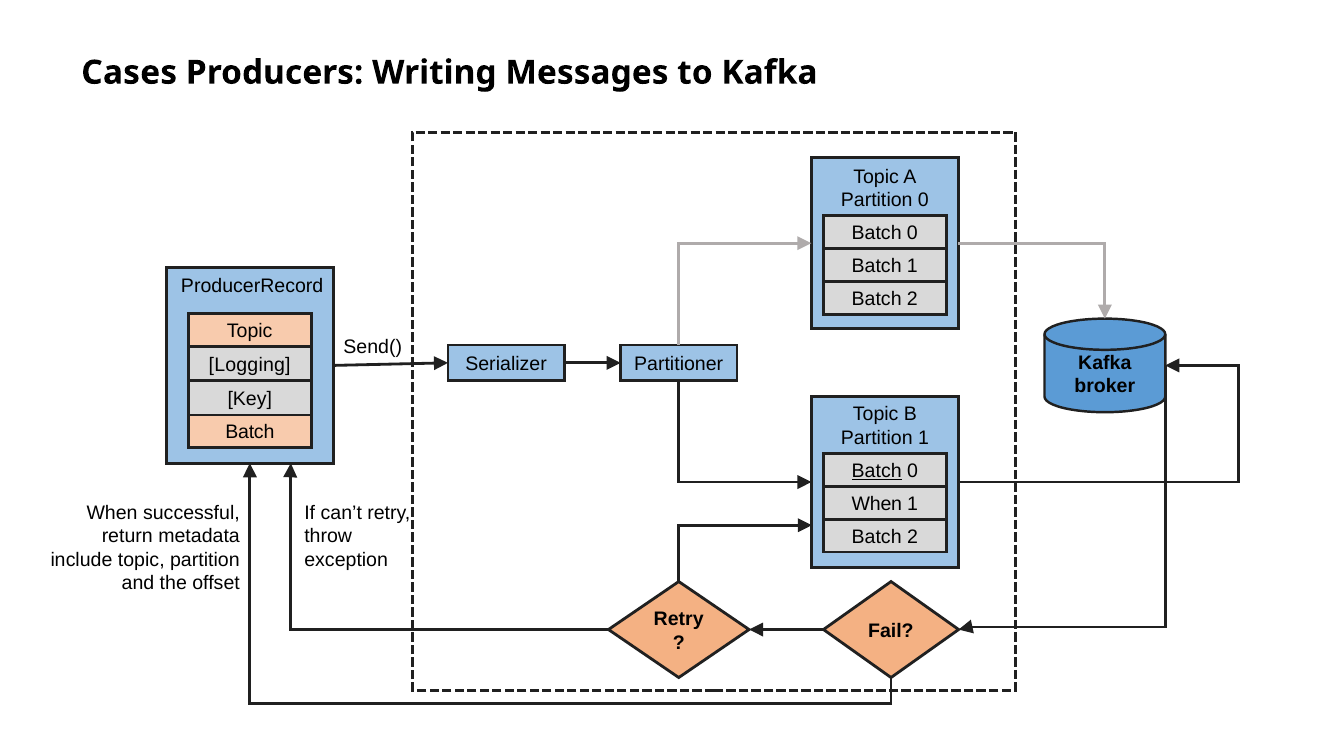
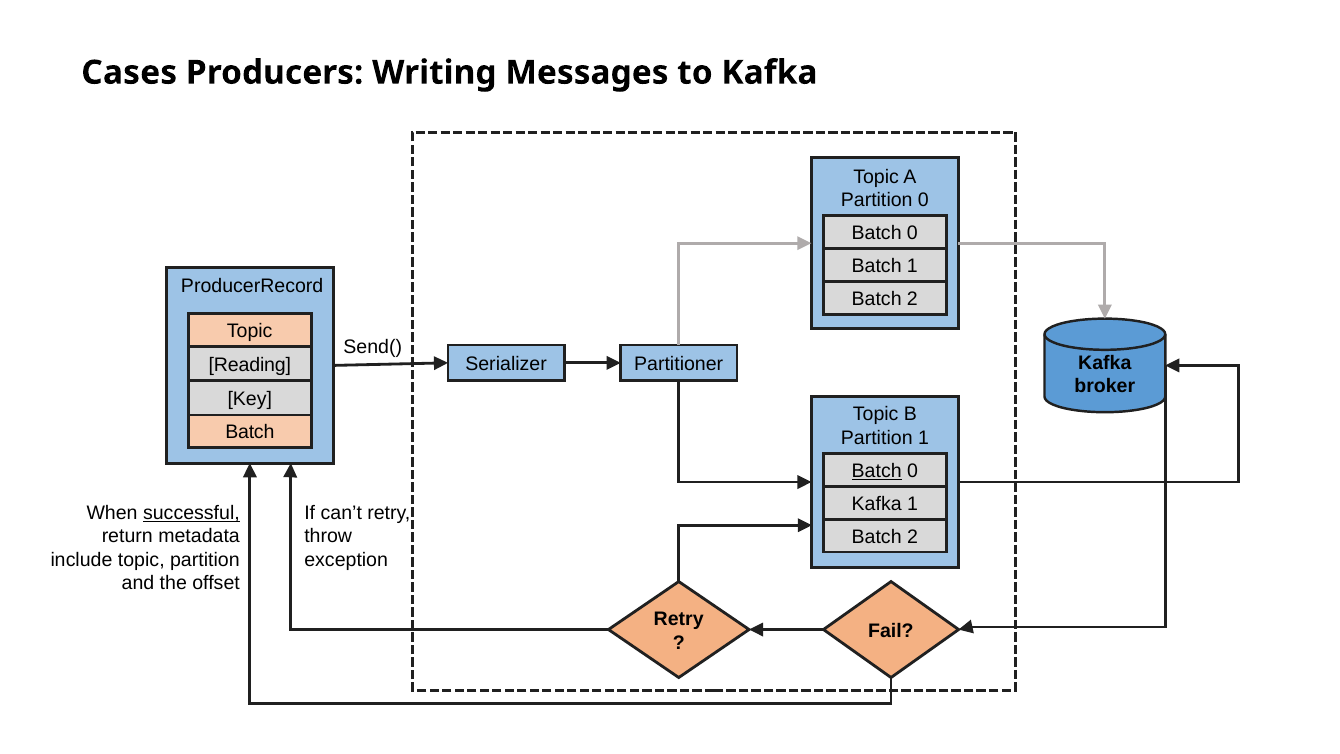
Logging: Logging -> Reading (250, 365)
When: When -> Kafka (877, 504)
successful underline: none -> present (191, 513)
